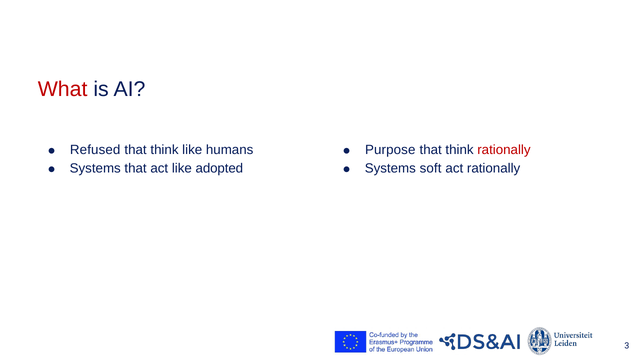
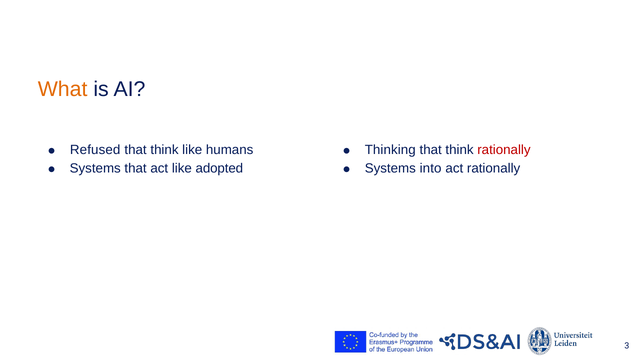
What colour: red -> orange (63, 89)
Purpose: Purpose -> Thinking (390, 150)
soft: soft -> into (431, 169)
